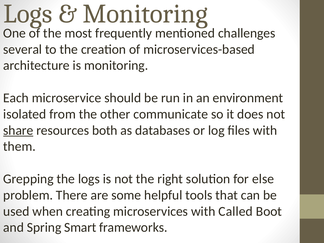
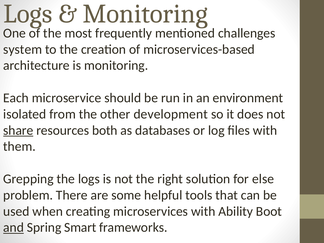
several: several -> system (23, 49)
communicate: communicate -> development (171, 114)
Called: Called -> Ability (236, 211)
and underline: none -> present (14, 228)
